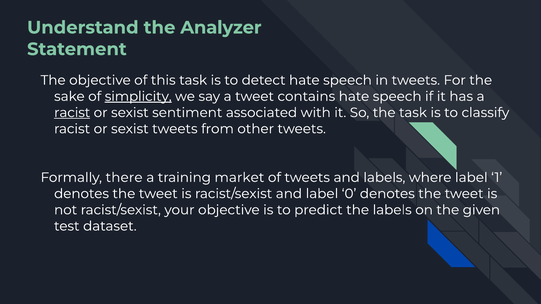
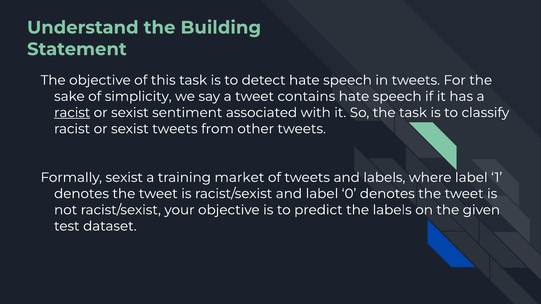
Analyzer: Analyzer -> Building (221, 28)
simplicity underline: present -> none (138, 96)
Formally there: there -> sexist (124, 178)
